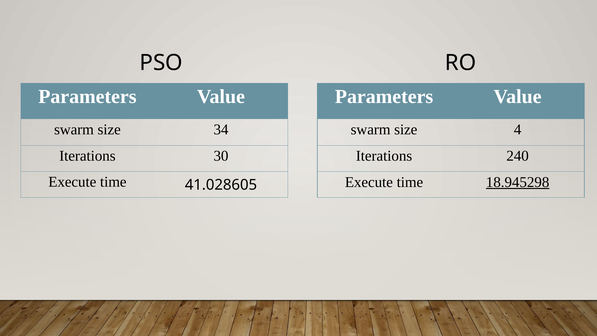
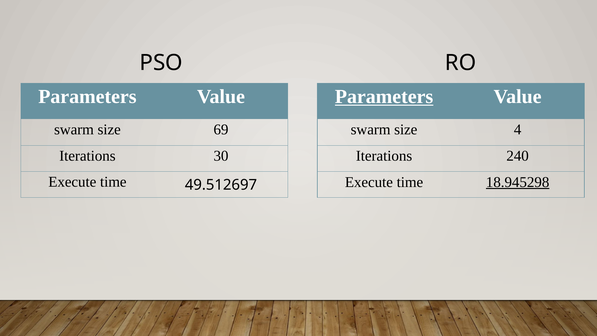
Parameters underline: none -> present (384, 97)
34: 34 -> 69 (221, 129)
41.028605: 41.028605 -> 49.512697 (221, 185)
